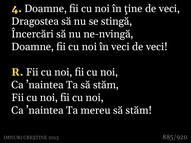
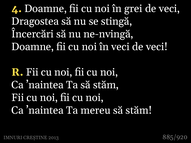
ţine: ţine -> grei (133, 9)
